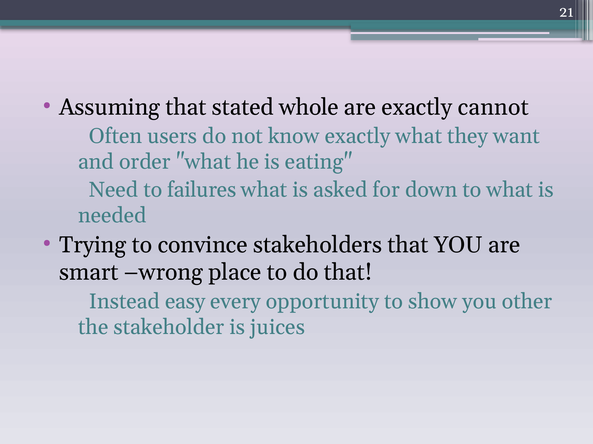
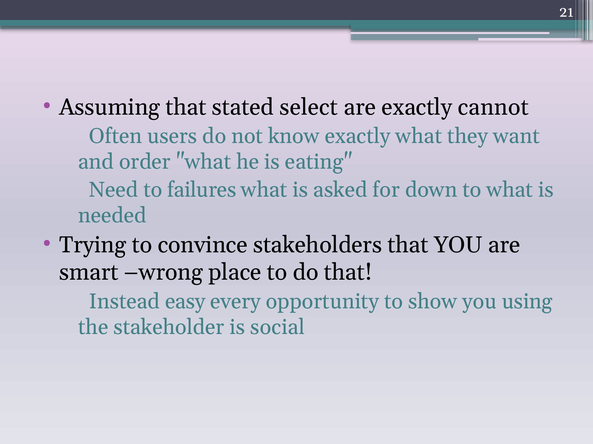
whole: whole -> select (309, 107)
other: other -> using (527, 302)
juices: juices -> social (278, 328)
